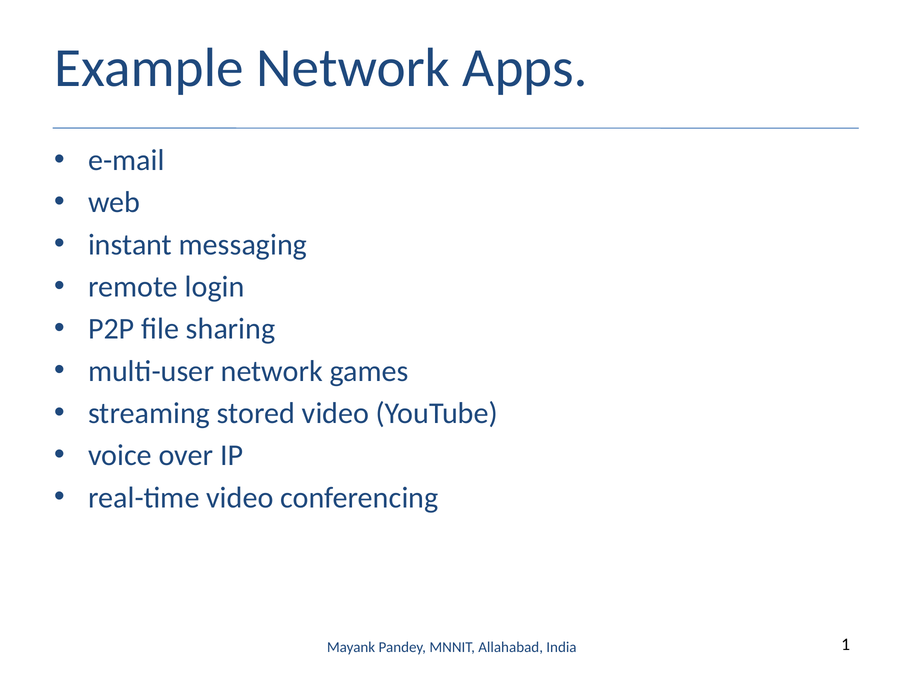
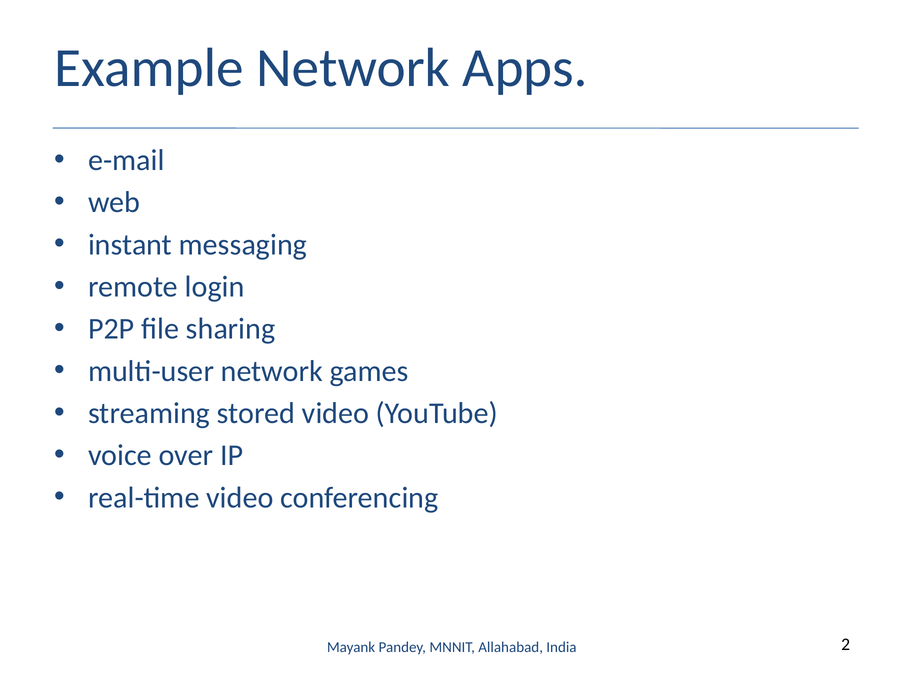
1: 1 -> 2 (846, 645)
